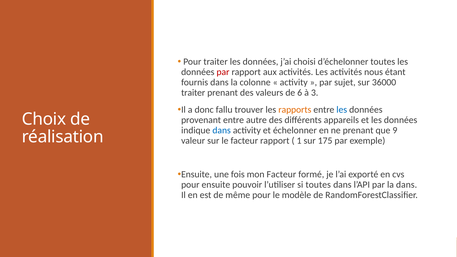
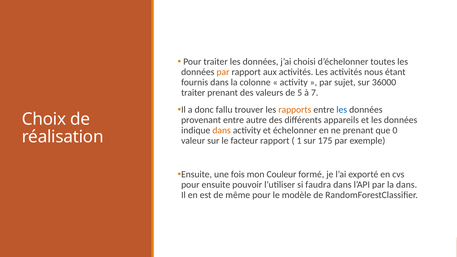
par colour: red -> orange (223, 72)
6: 6 -> 5 (300, 93)
3: 3 -> 7 (315, 93)
dans colour: blue -> orange (222, 130)
9: 9 -> 0 (395, 130)
mon Facteur: Facteur -> Couleur (281, 175)
si toutes: toutes -> faudra (318, 185)
